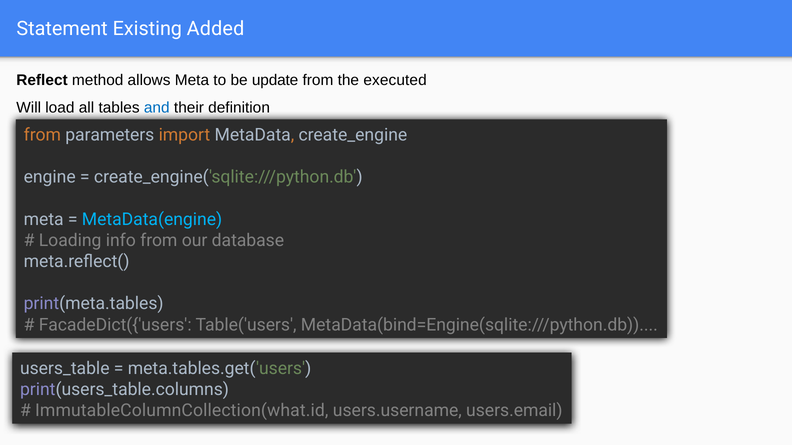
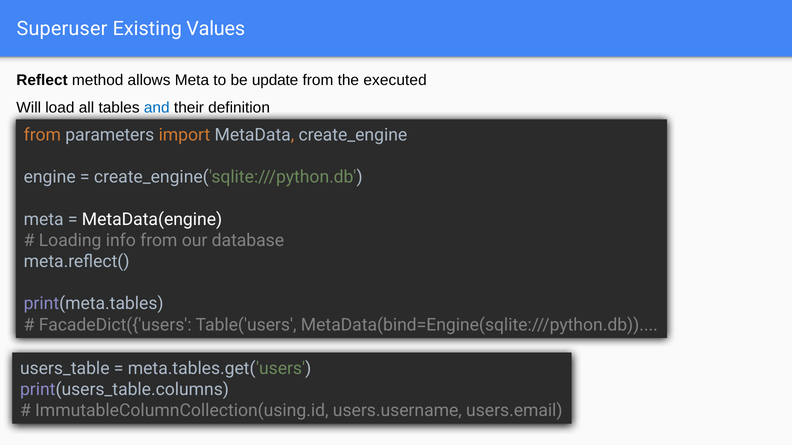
Statement: Statement -> Superuser (62, 29)
Added: Added -> Values (216, 29)
MetaData(engine colour: light blue -> white (152, 220)
ImmutableColumnCollection(what.id: ImmutableColumnCollection(what.id -> ImmutableColumnCollection(using.id (182, 411)
